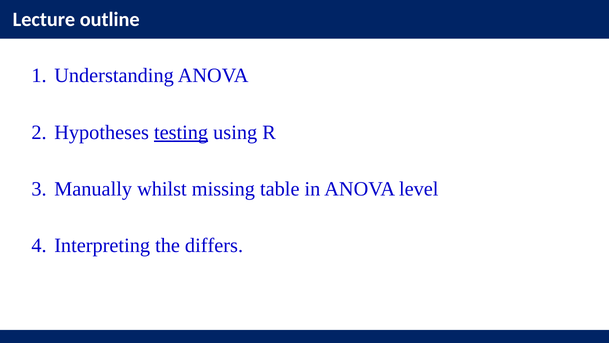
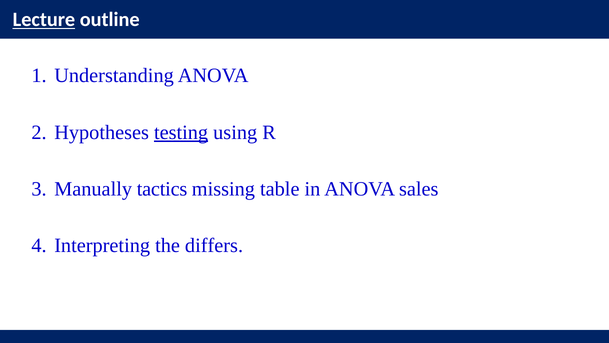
Lecture underline: none -> present (44, 20)
whilst: whilst -> tactics (162, 189)
level: level -> sales (419, 189)
